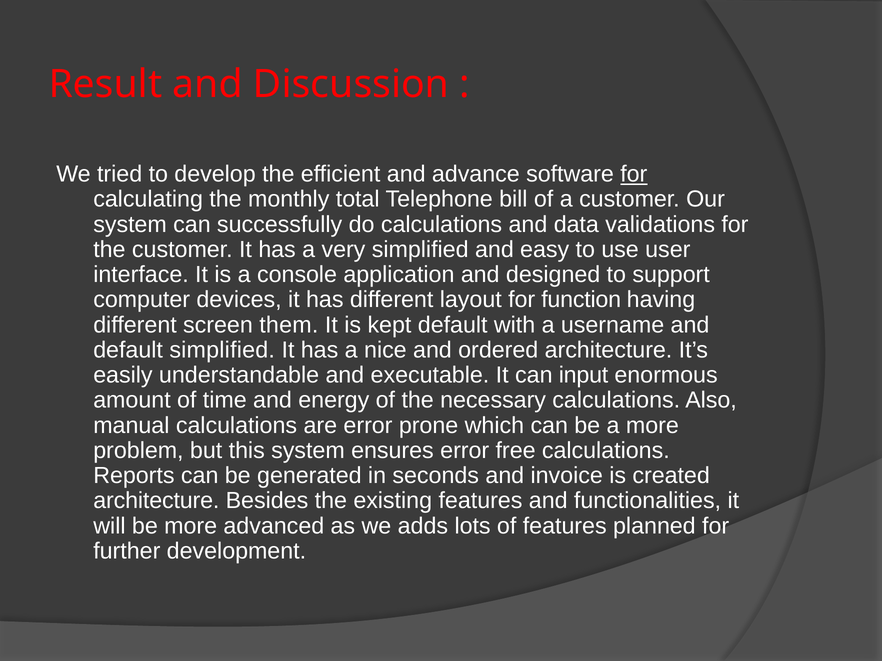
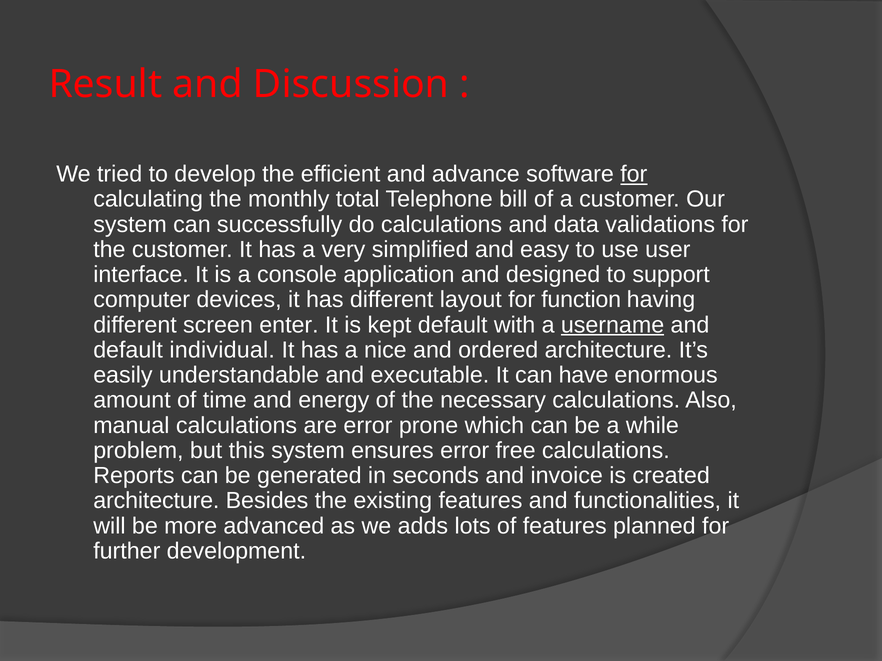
them: them -> enter (289, 325)
username underline: none -> present (613, 325)
default simplified: simplified -> individual (222, 350)
input: input -> have (584, 375)
a more: more -> while (652, 426)
